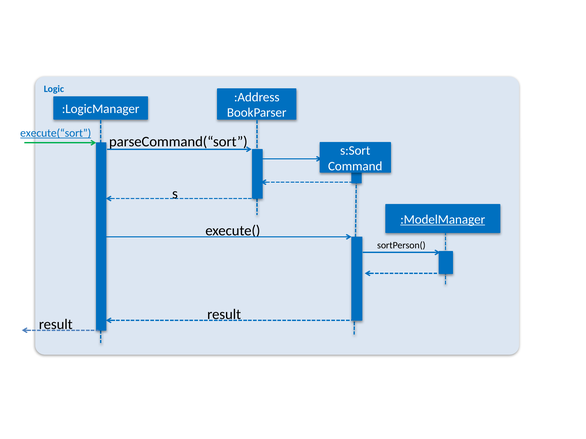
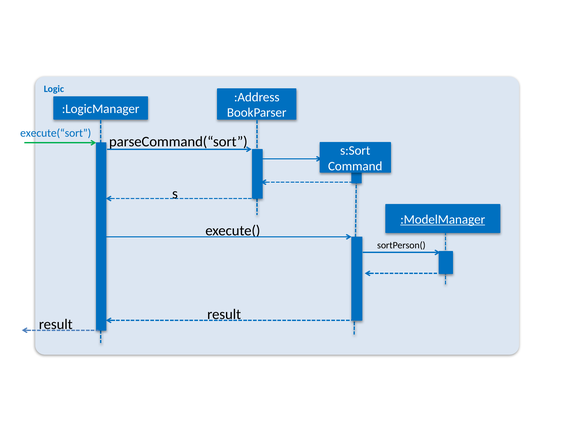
execute(“sort underline: present -> none (56, 133)
